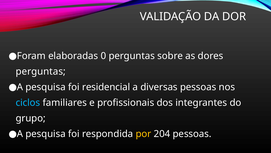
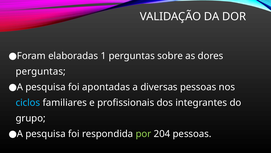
0: 0 -> 1 (103, 56)
residencial: residencial -> apontadas (106, 87)
por colour: yellow -> light green (143, 133)
